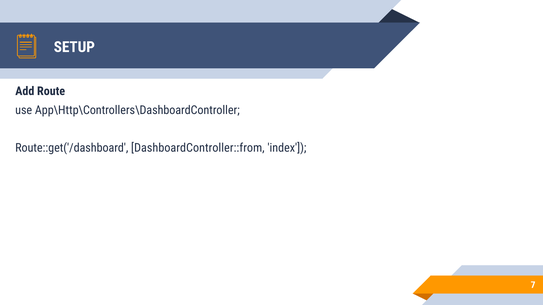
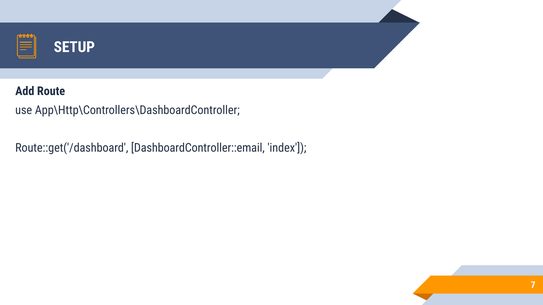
DashboardController::from: DashboardController::from -> DashboardController::email (198, 148)
